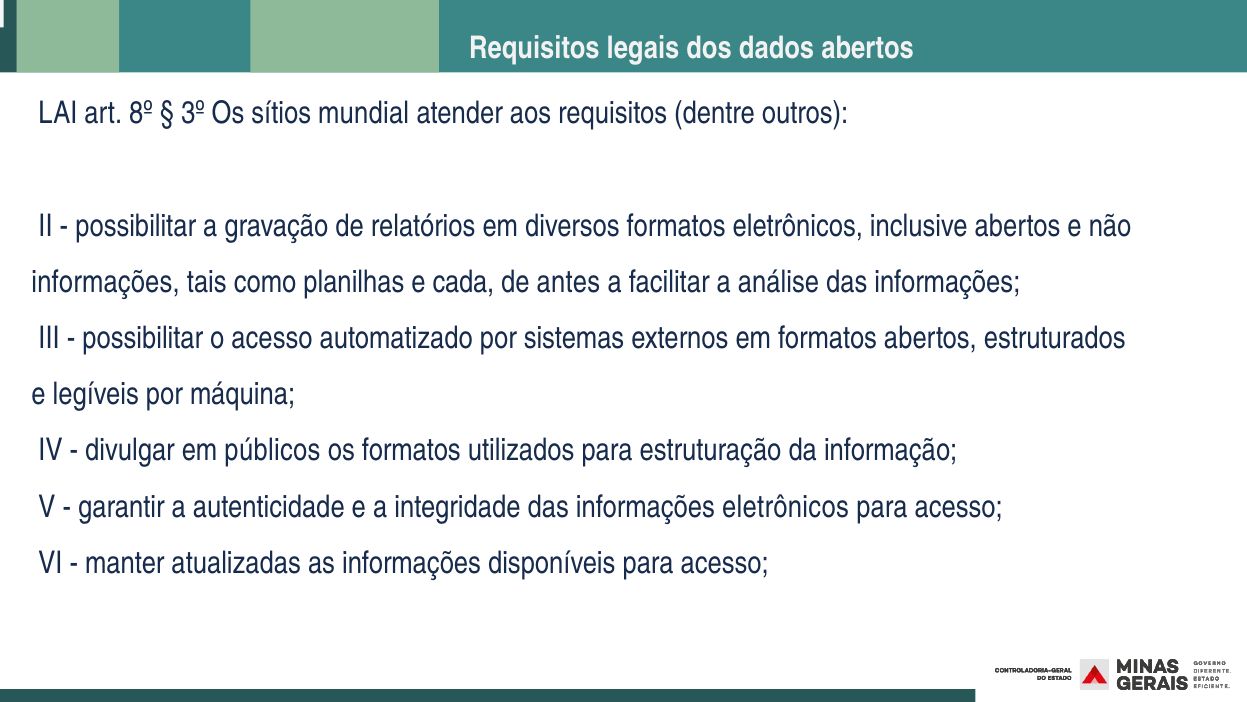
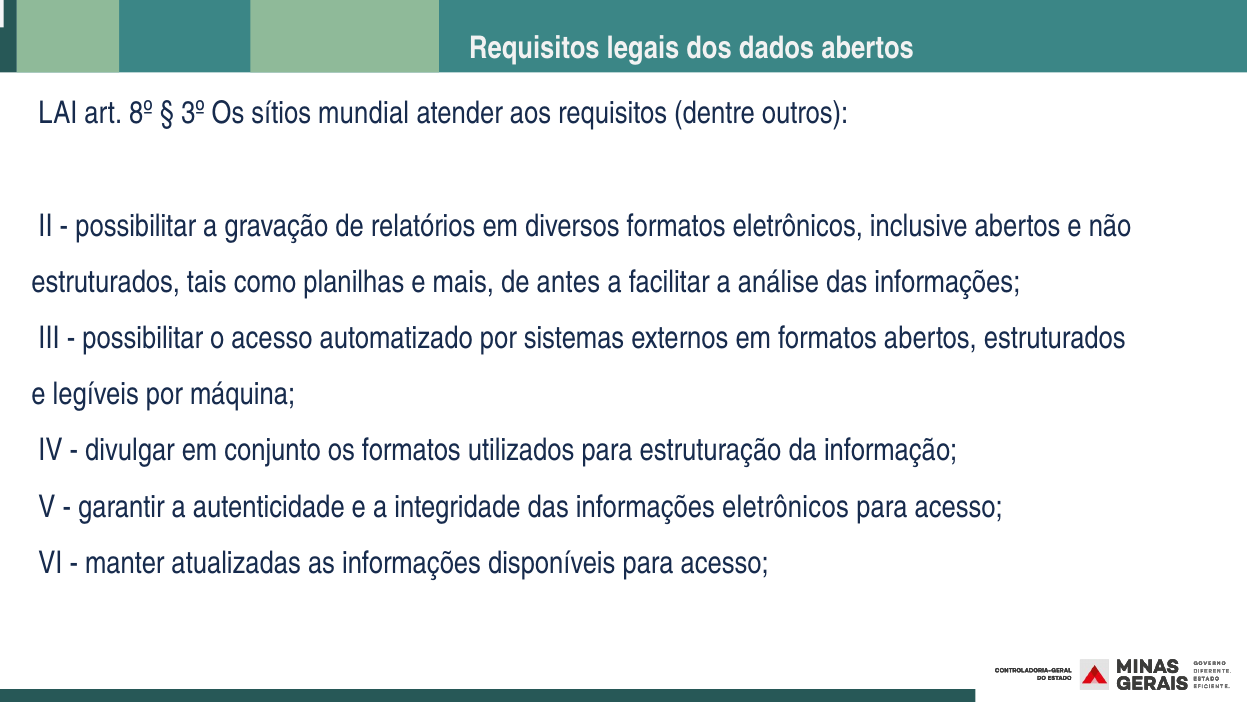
informações: informações -> estruturados (106, 282)
cada: cada -> mais (463, 282)
públicos: públicos -> conjunto (273, 450)
